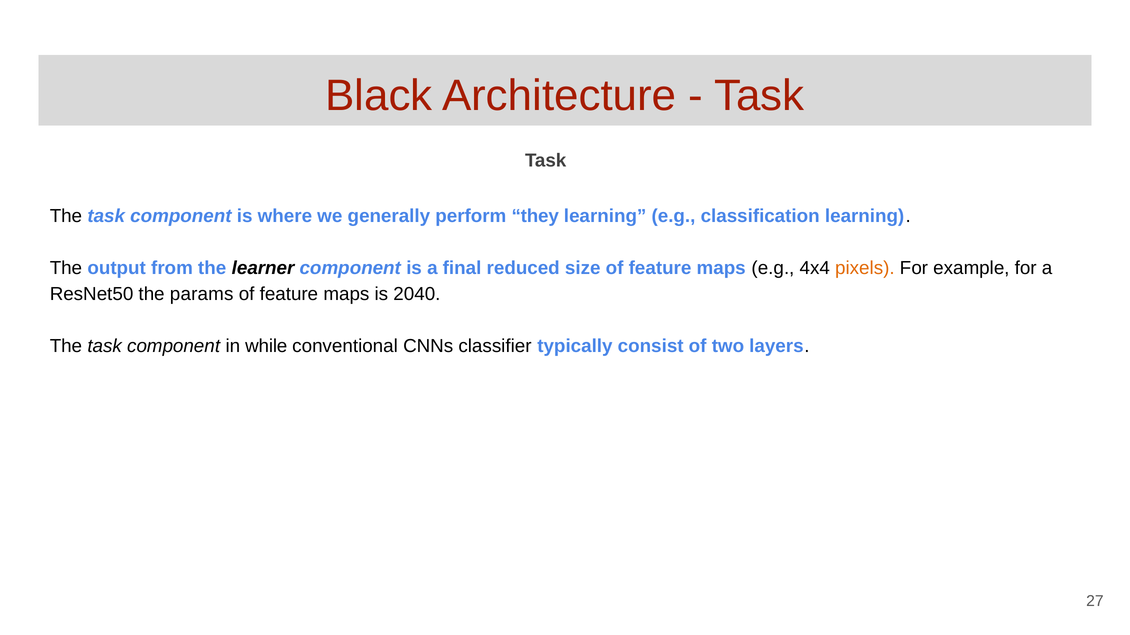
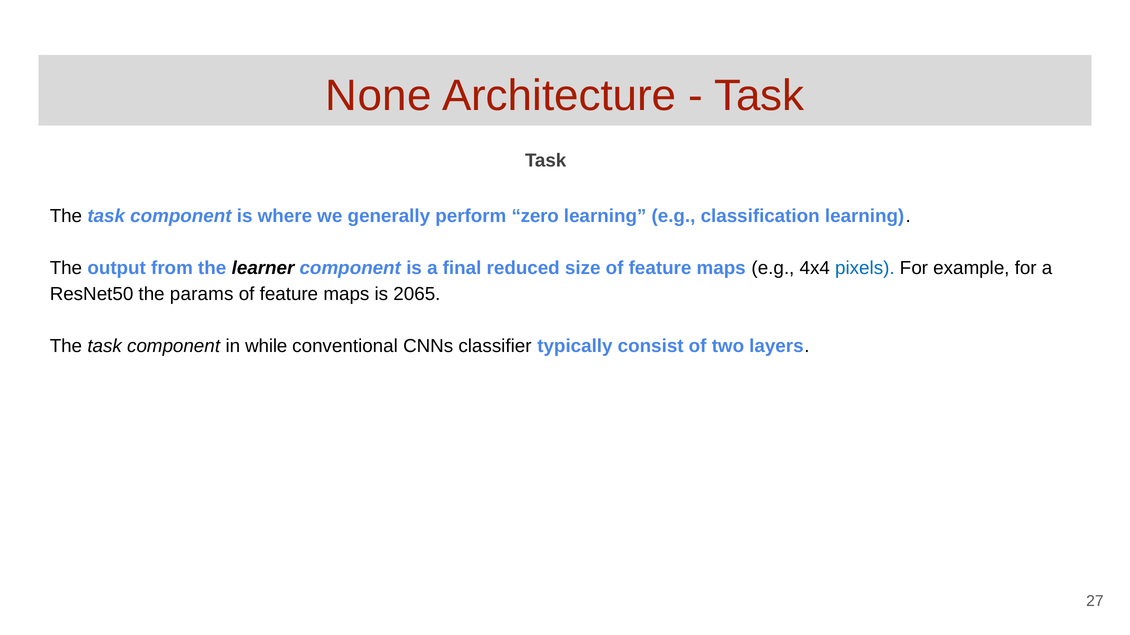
Black: Black -> None (379, 96)
they: they -> zero (535, 216)
pixels colour: orange -> blue (865, 268)
2040: 2040 -> 2065 (417, 294)
